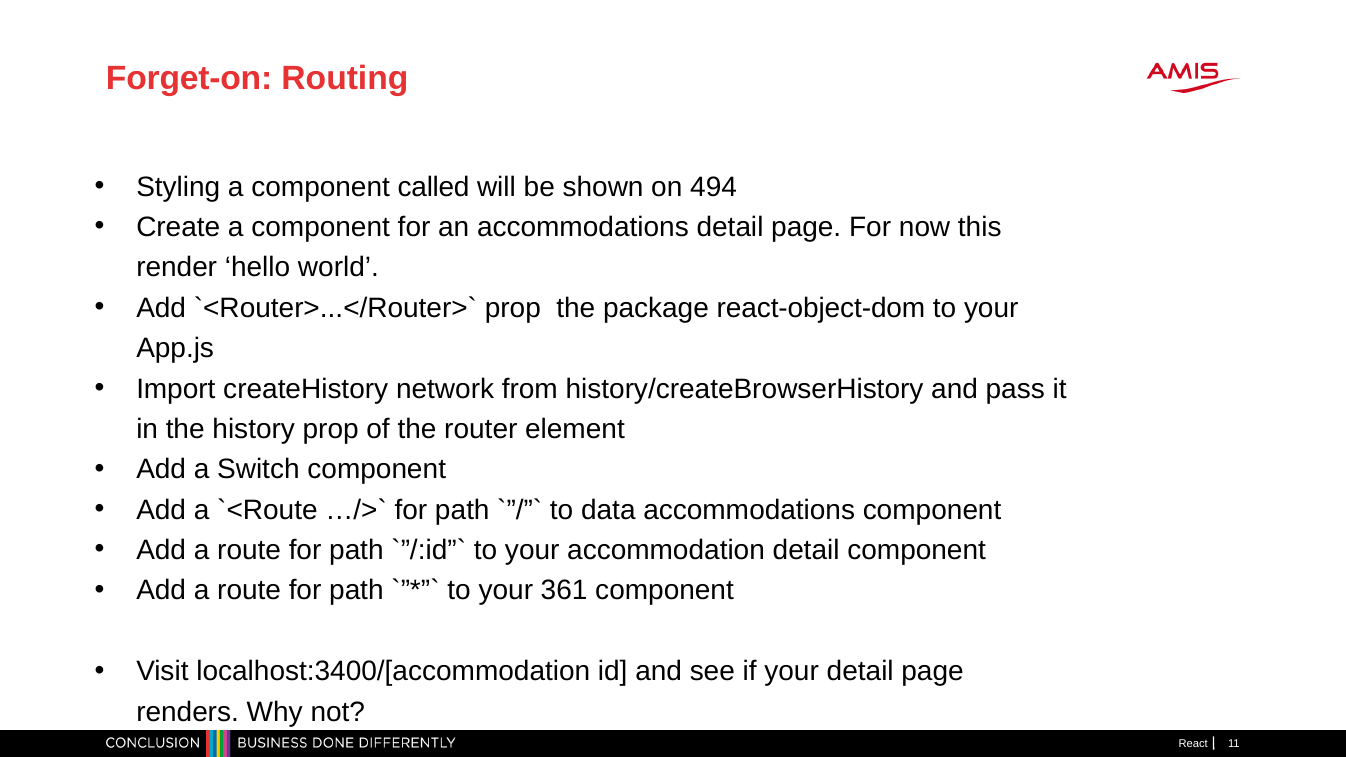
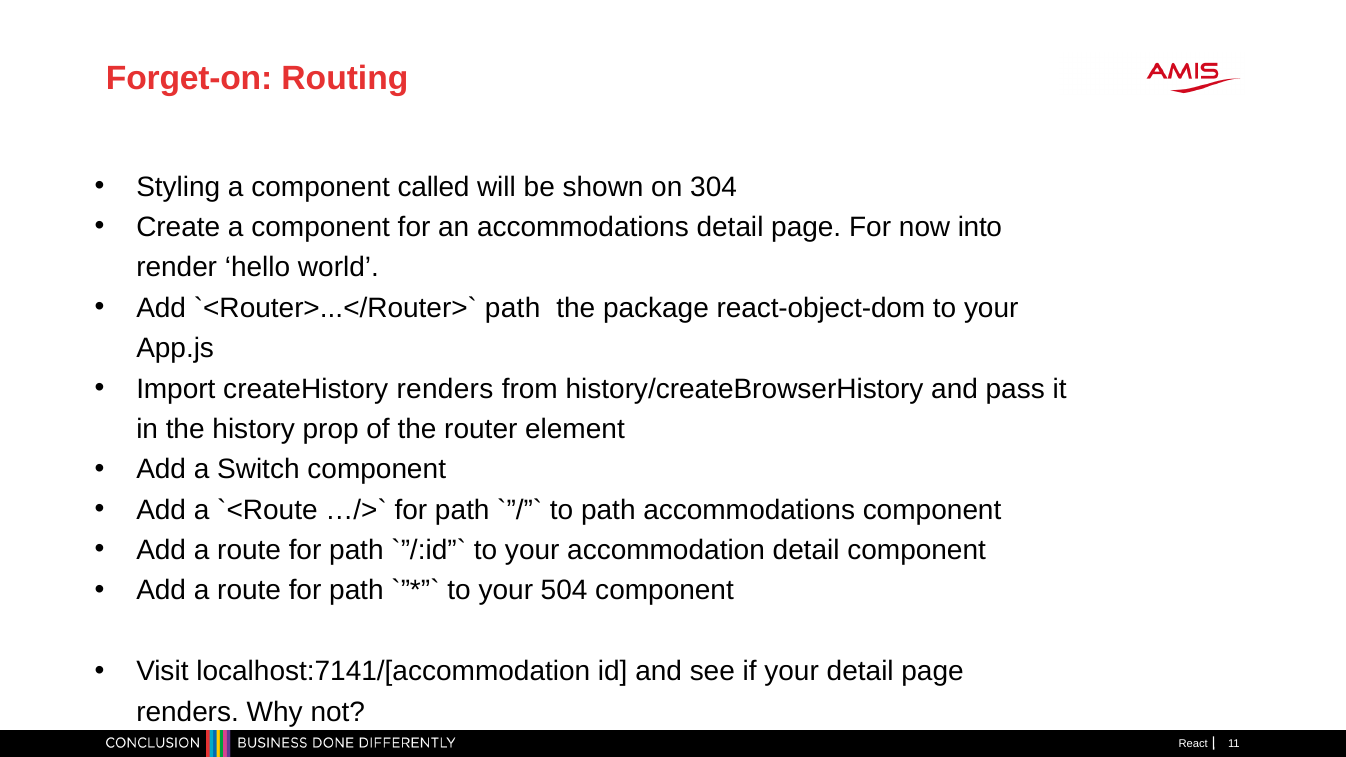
494: 494 -> 304 (714, 187)
this: this -> into (980, 227)
prop: prop -> path (513, 308)
createHistory network: network -> renders (445, 389)
to data: data -> path (608, 510)
361: 361 -> 504 (564, 591)
localhost:3400/[accommodation: localhost:3400/[accommodation -> localhost:7141/[accommodation (393, 672)
